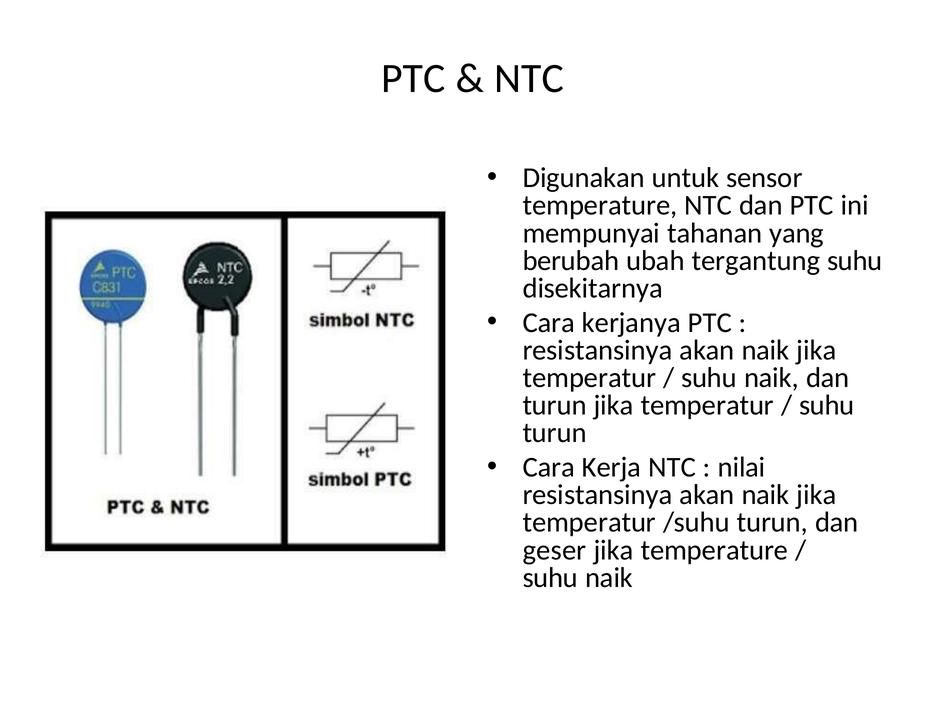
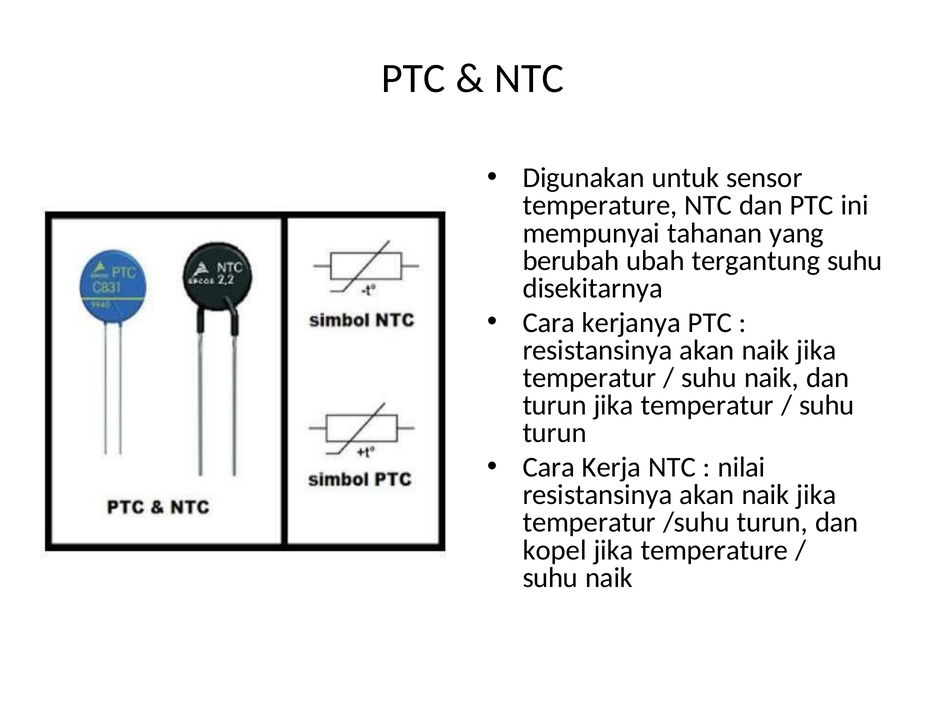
geser: geser -> kopel (555, 550)
